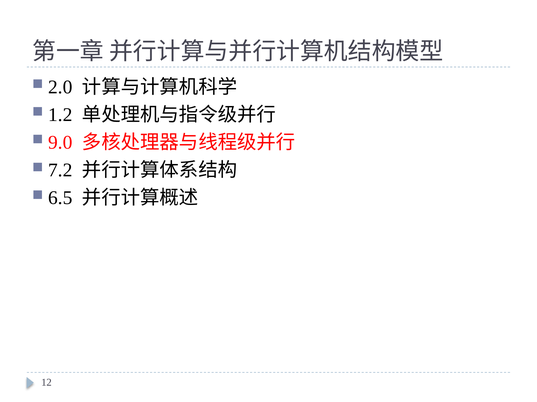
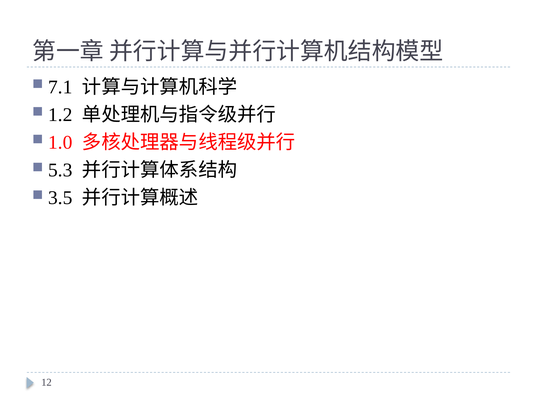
2.0: 2.0 -> 7.1 (60, 87)
9.0: 9.0 -> 1.0 (60, 143)
7.2: 7.2 -> 5.3 (60, 170)
6.5: 6.5 -> 3.5 (60, 198)
